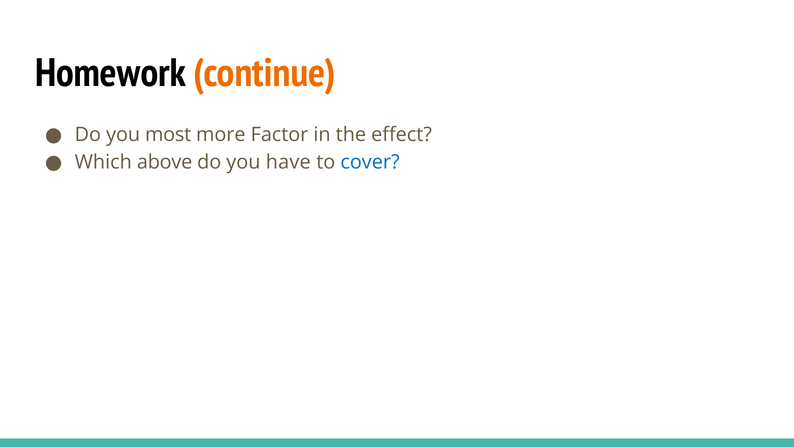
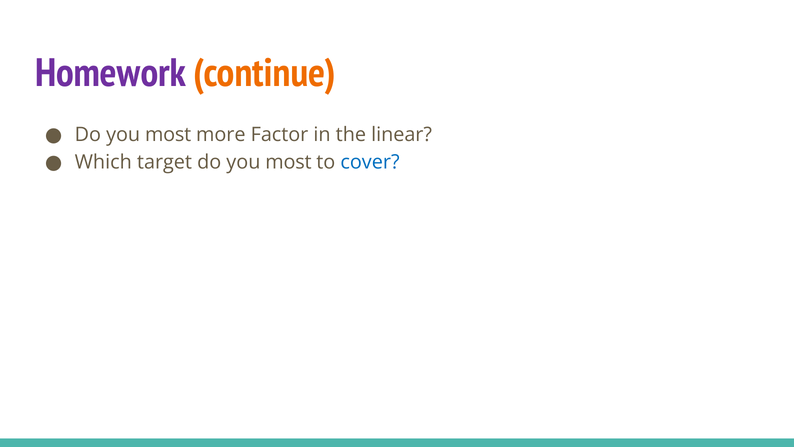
Homework colour: black -> purple (111, 73)
effect: effect -> linear (402, 135)
above: above -> target (165, 162)
have: have -> most (288, 162)
